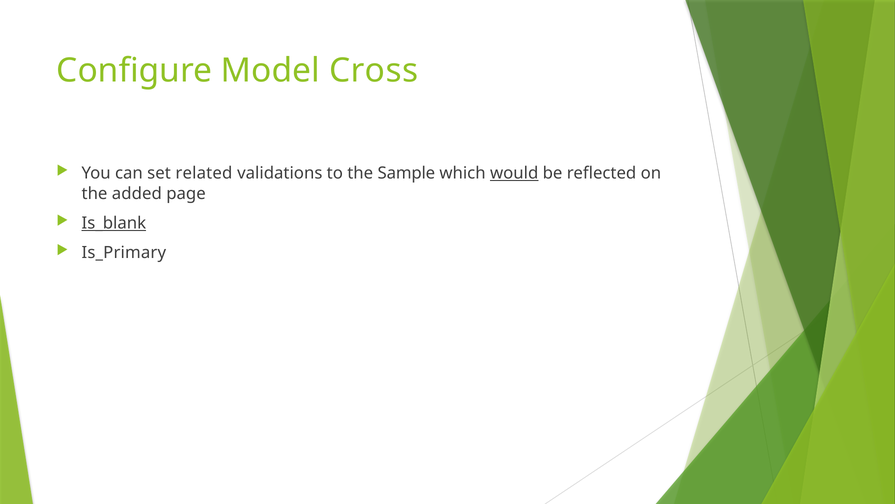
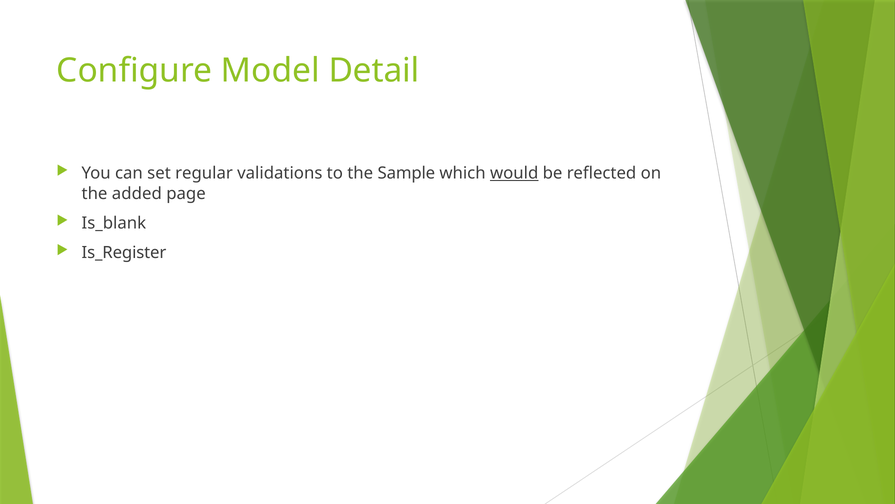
Cross: Cross -> Detail (374, 71)
related: related -> regular (204, 173)
Is_blank underline: present -> none (114, 223)
Is_Primary: Is_Primary -> Is_Register (124, 252)
